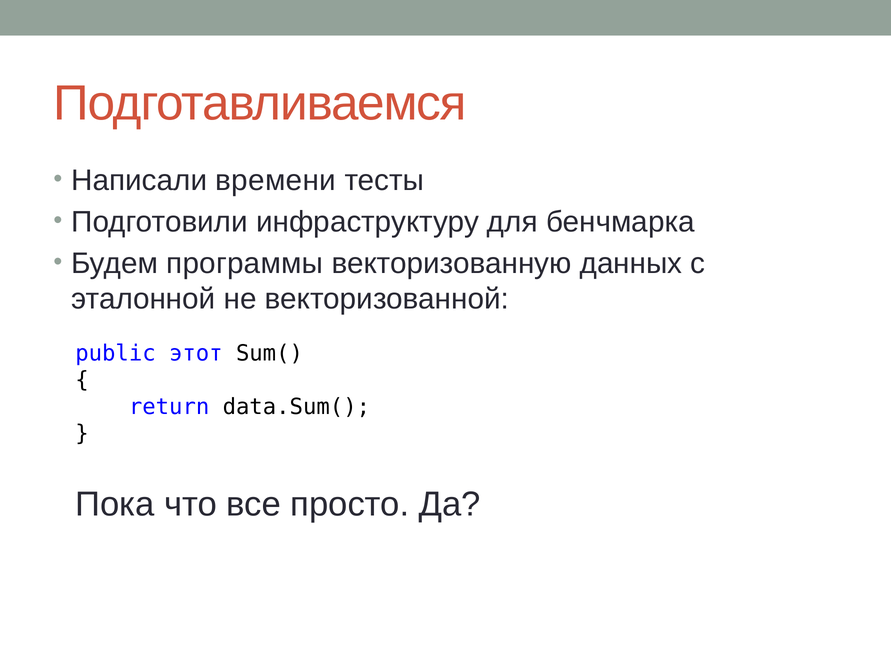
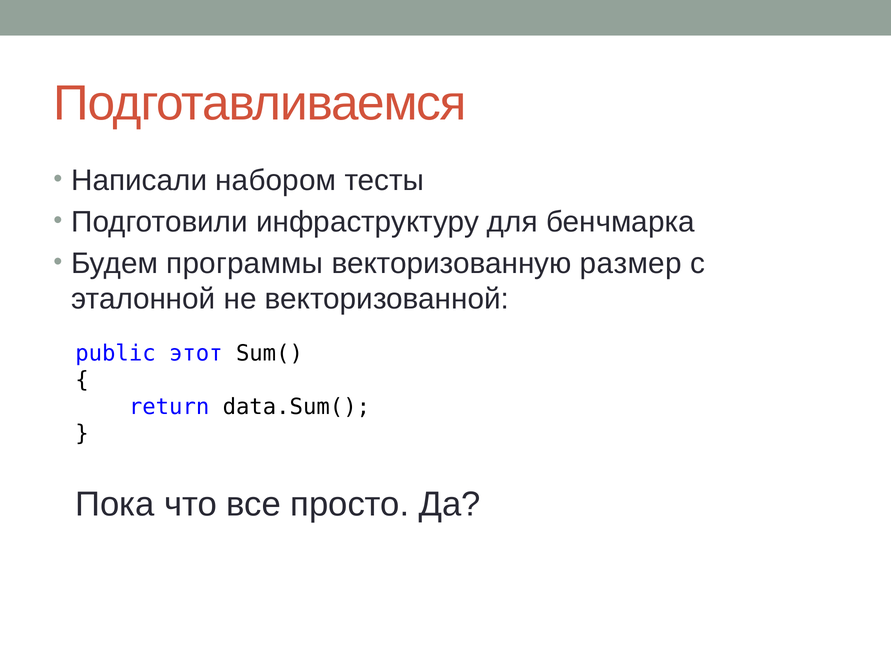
времени: времени -> набором (276, 180)
данных: данных -> размер (631, 263)
